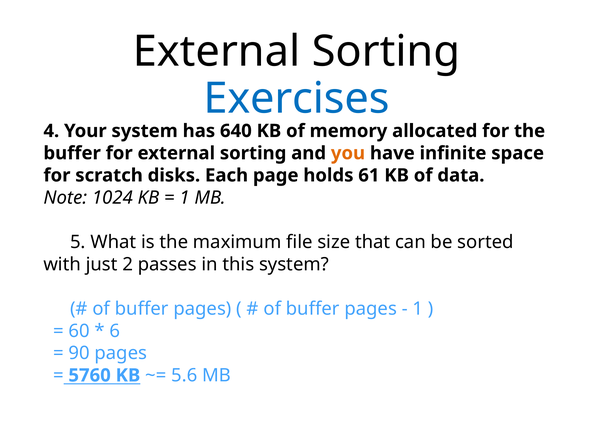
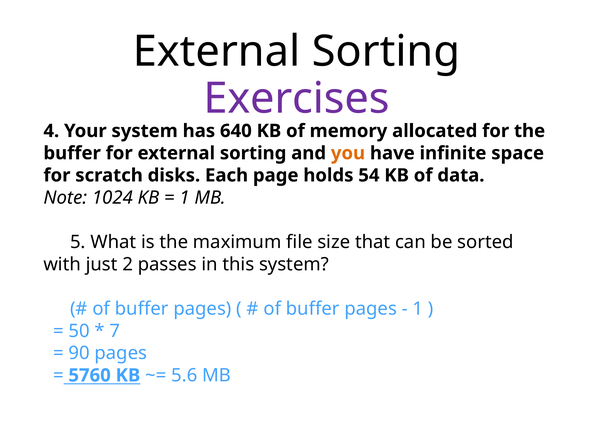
Exercises colour: blue -> purple (297, 99)
61: 61 -> 54 (369, 176)
60: 60 -> 50 (79, 331)
6: 6 -> 7 (115, 331)
